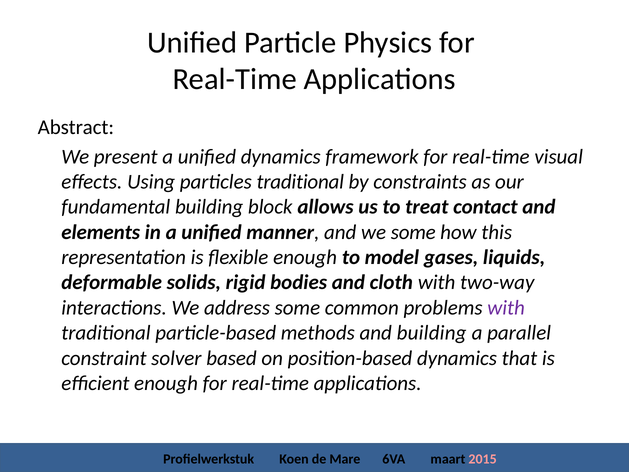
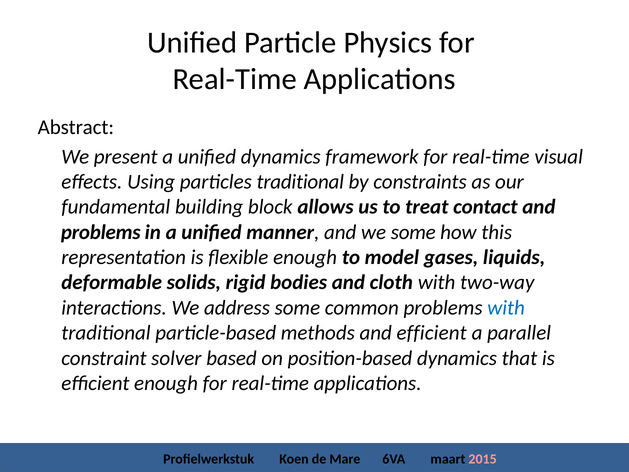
elements: elements -> problems (101, 232)
with colour: purple -> blue (506, 308)
and building: building -> efficient (432, 333)
